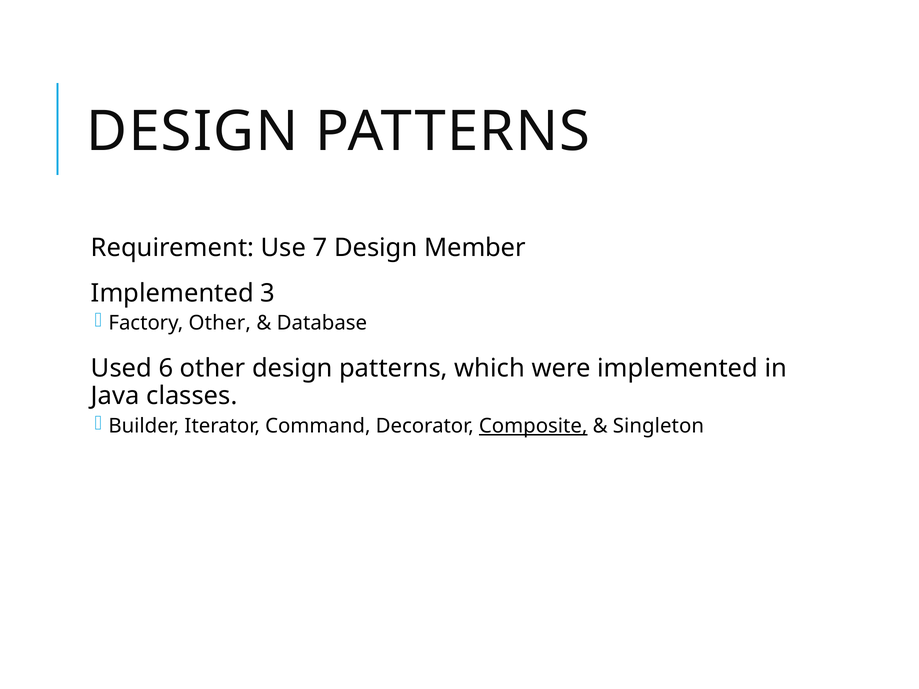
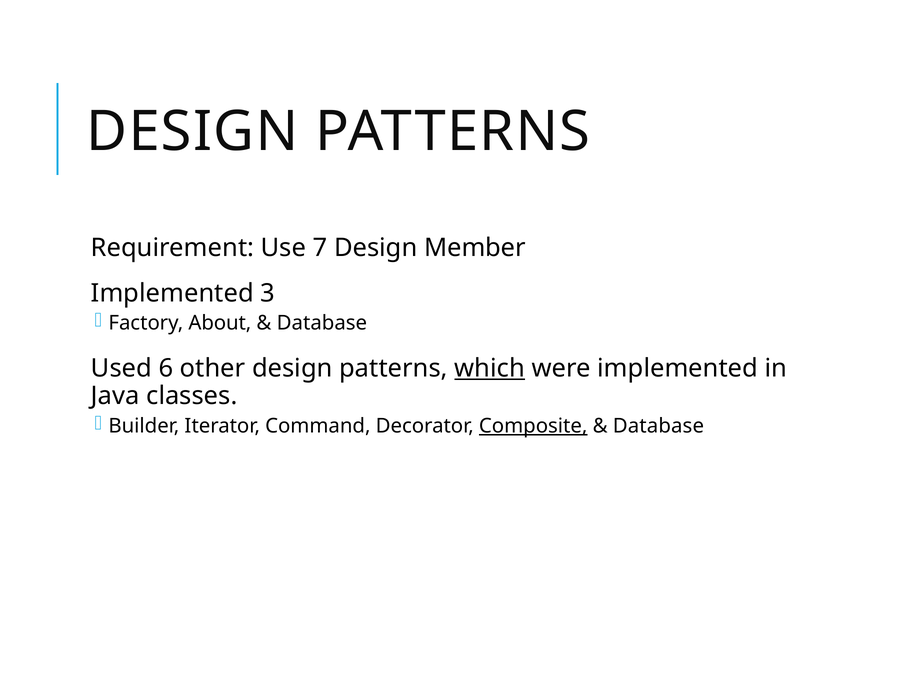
Factory Other: Other -> About (220, 323)
which underline: none -> present (490, 369)
Singleton: Singleton -> Database (658, 426)
